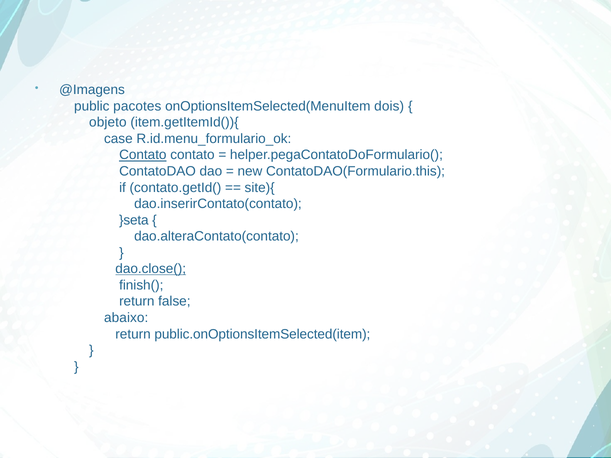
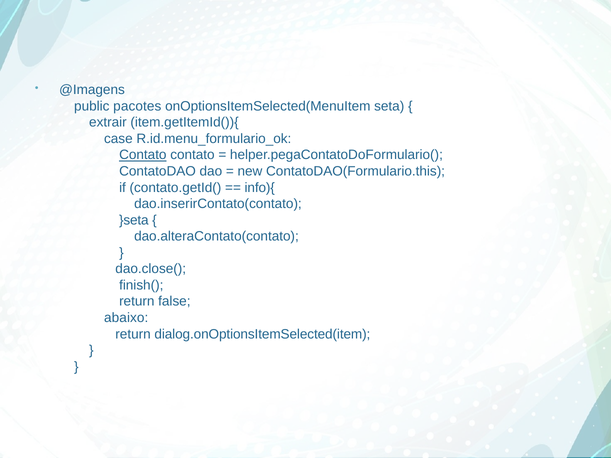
dois: dois -> seta (389, 106)
objeto: objeto -> extrair (108, 123)
site){: site){ -> info){ (260, 188)
dao.close( underline: present -> none (151, 269)
public.onOptionsItemSelected(item: public.onOptionsItemSelected(item -> dialog.onOptionsItemSelected(item (262, 334)
